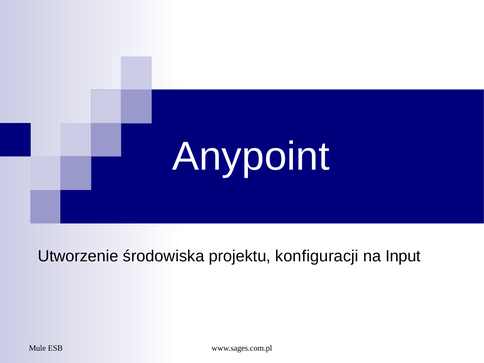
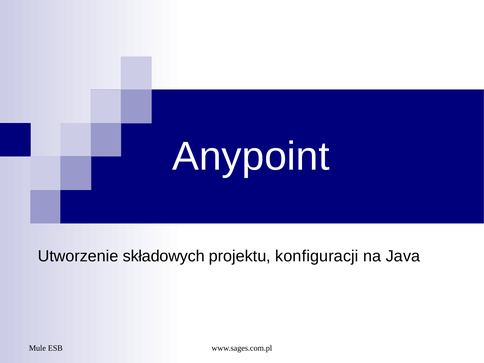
środowiska: środowiska -> składowych (164, 256)
Input: Input -> Java (403, 256)
